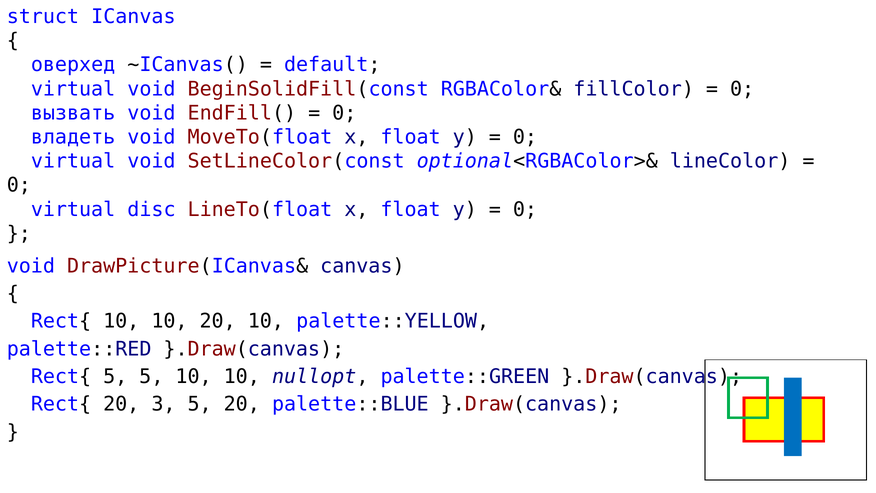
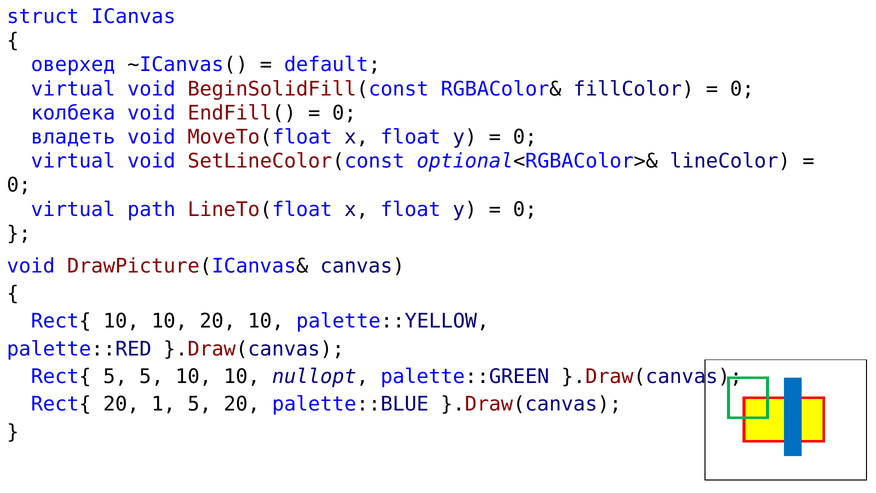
вызвать: вызвать -> колбека (73, 113)
disc: disc -> path (151, 209)
3: 3 -> 1 (163, 404)
